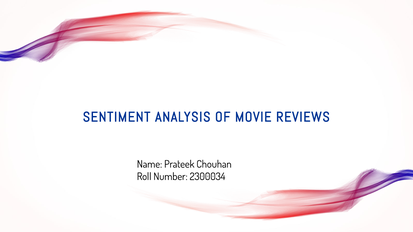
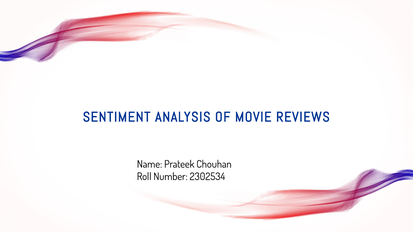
2300034: 2300034 -> 2302534 (207, 177)
